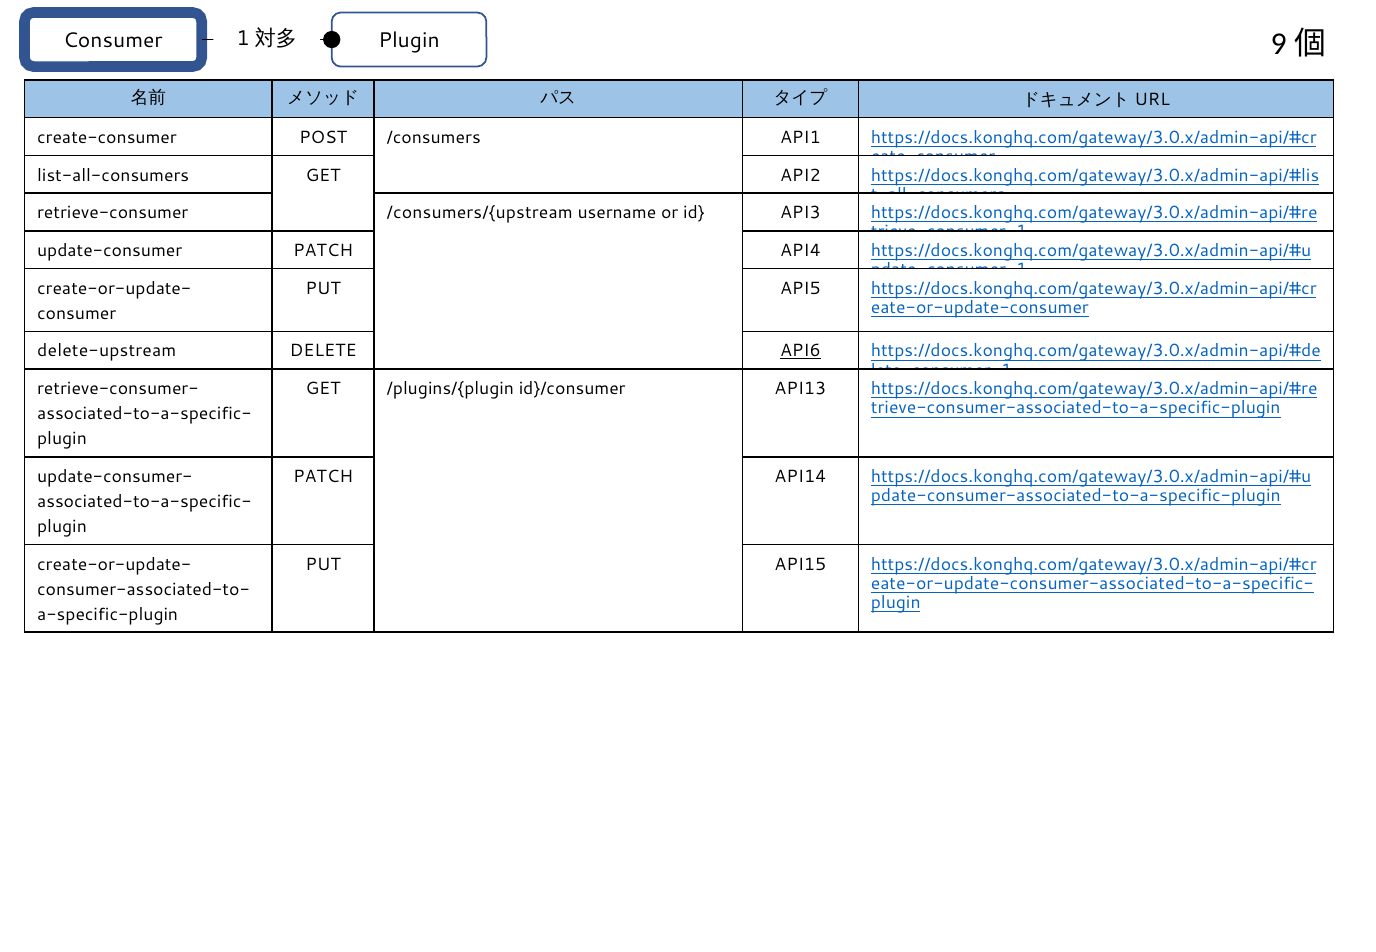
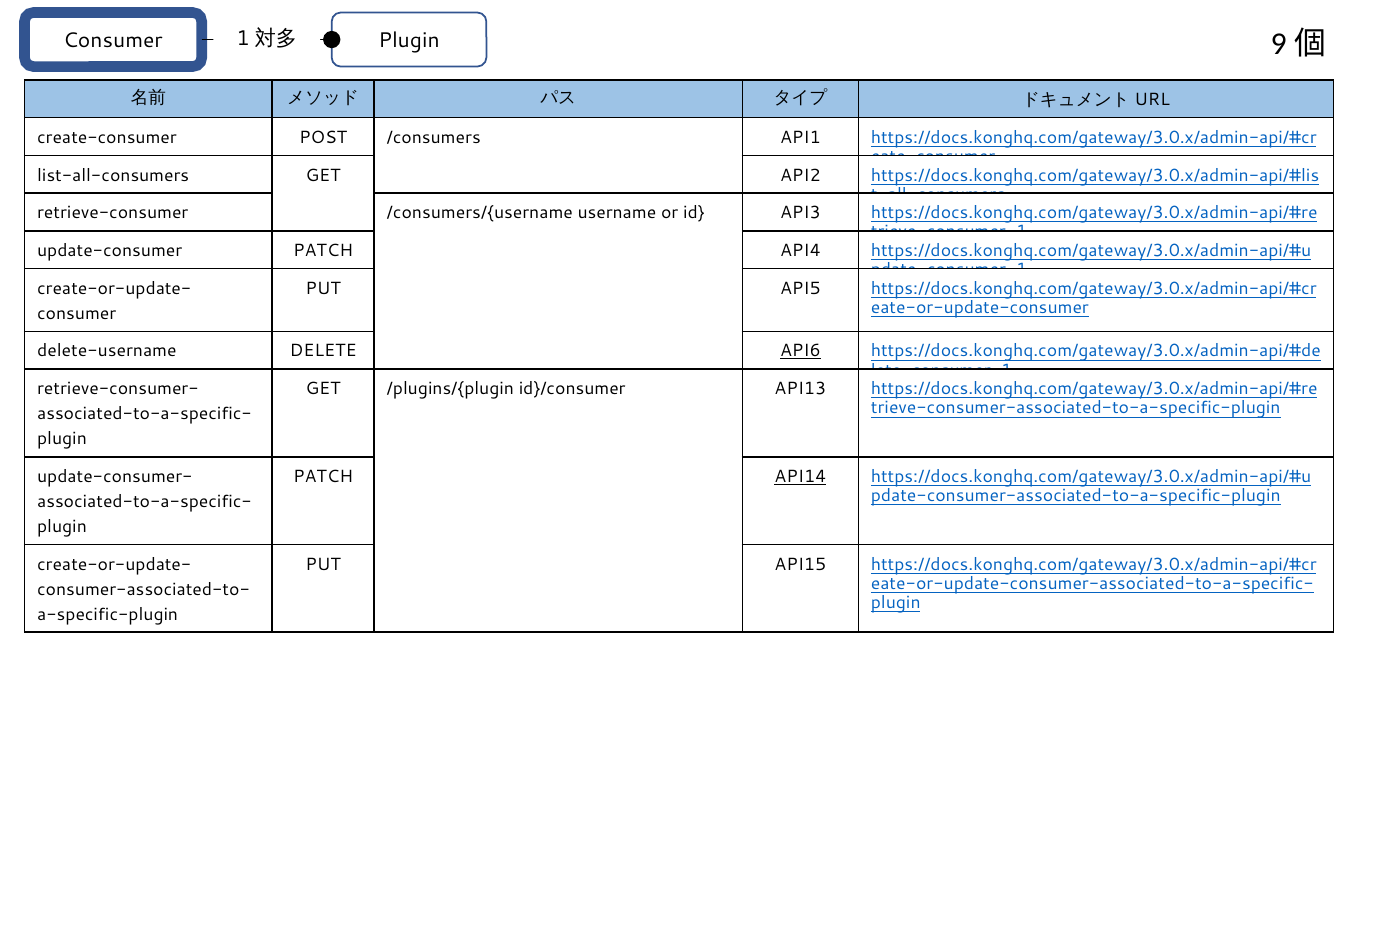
/consumers/{upstream: /consumers/{upstream -> /consumers/{username (480, 213)
delete-upstream: delete-upstream -> delete-username (107, 351)
API14 underline: none -> present (800, 477)
